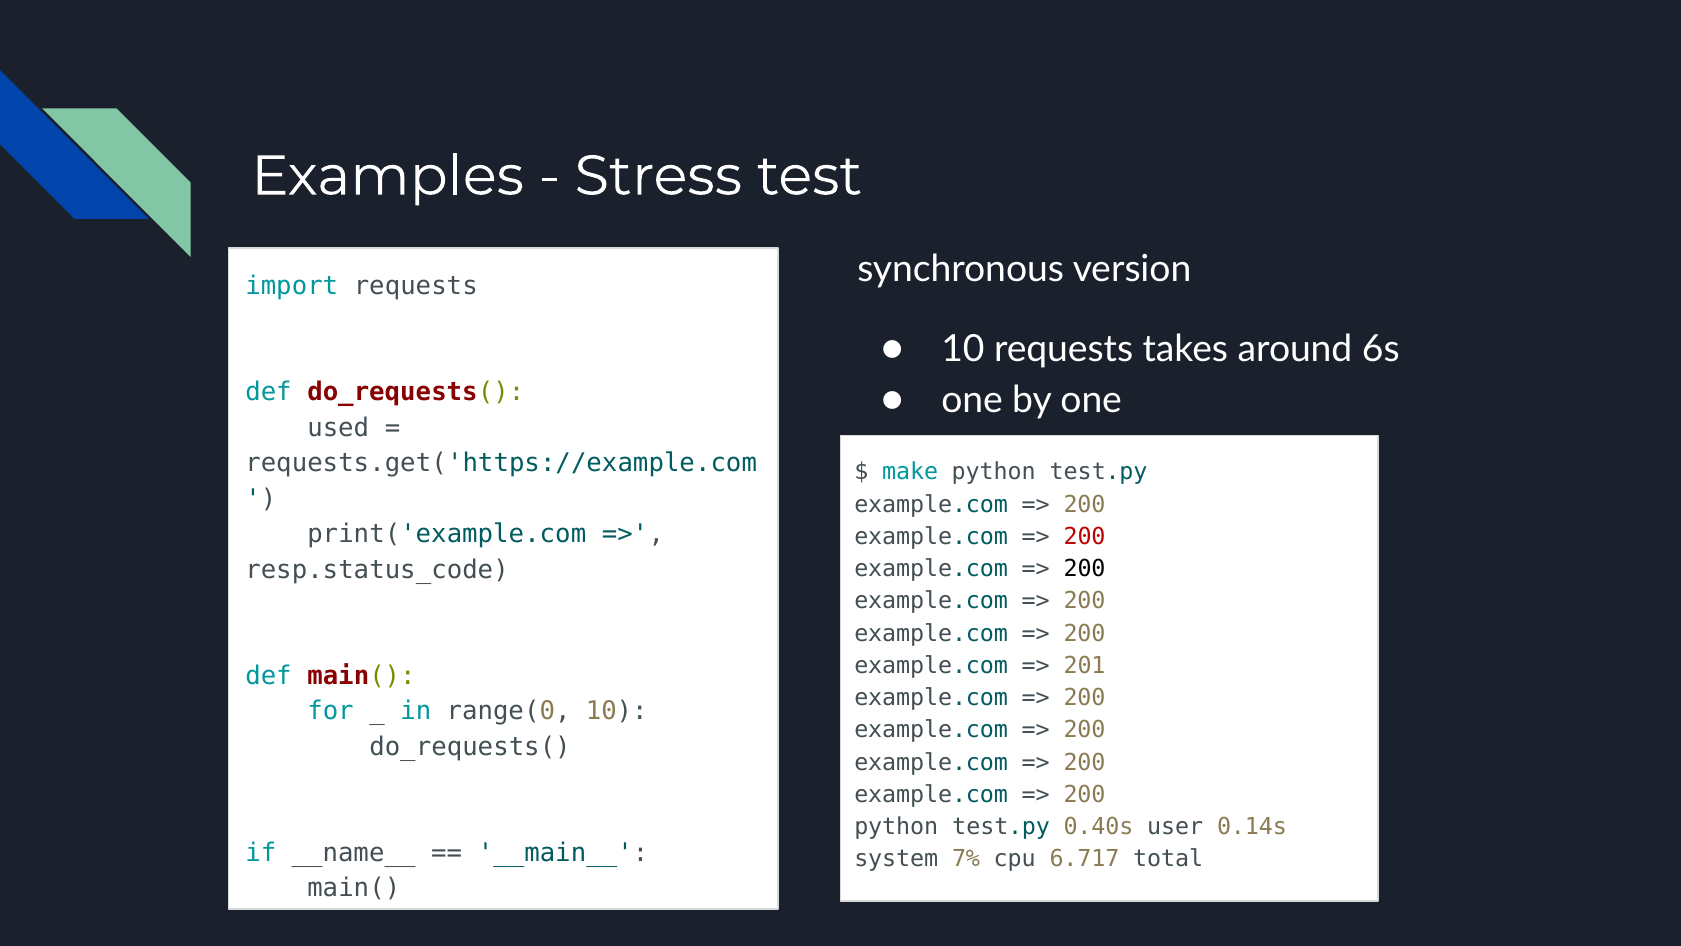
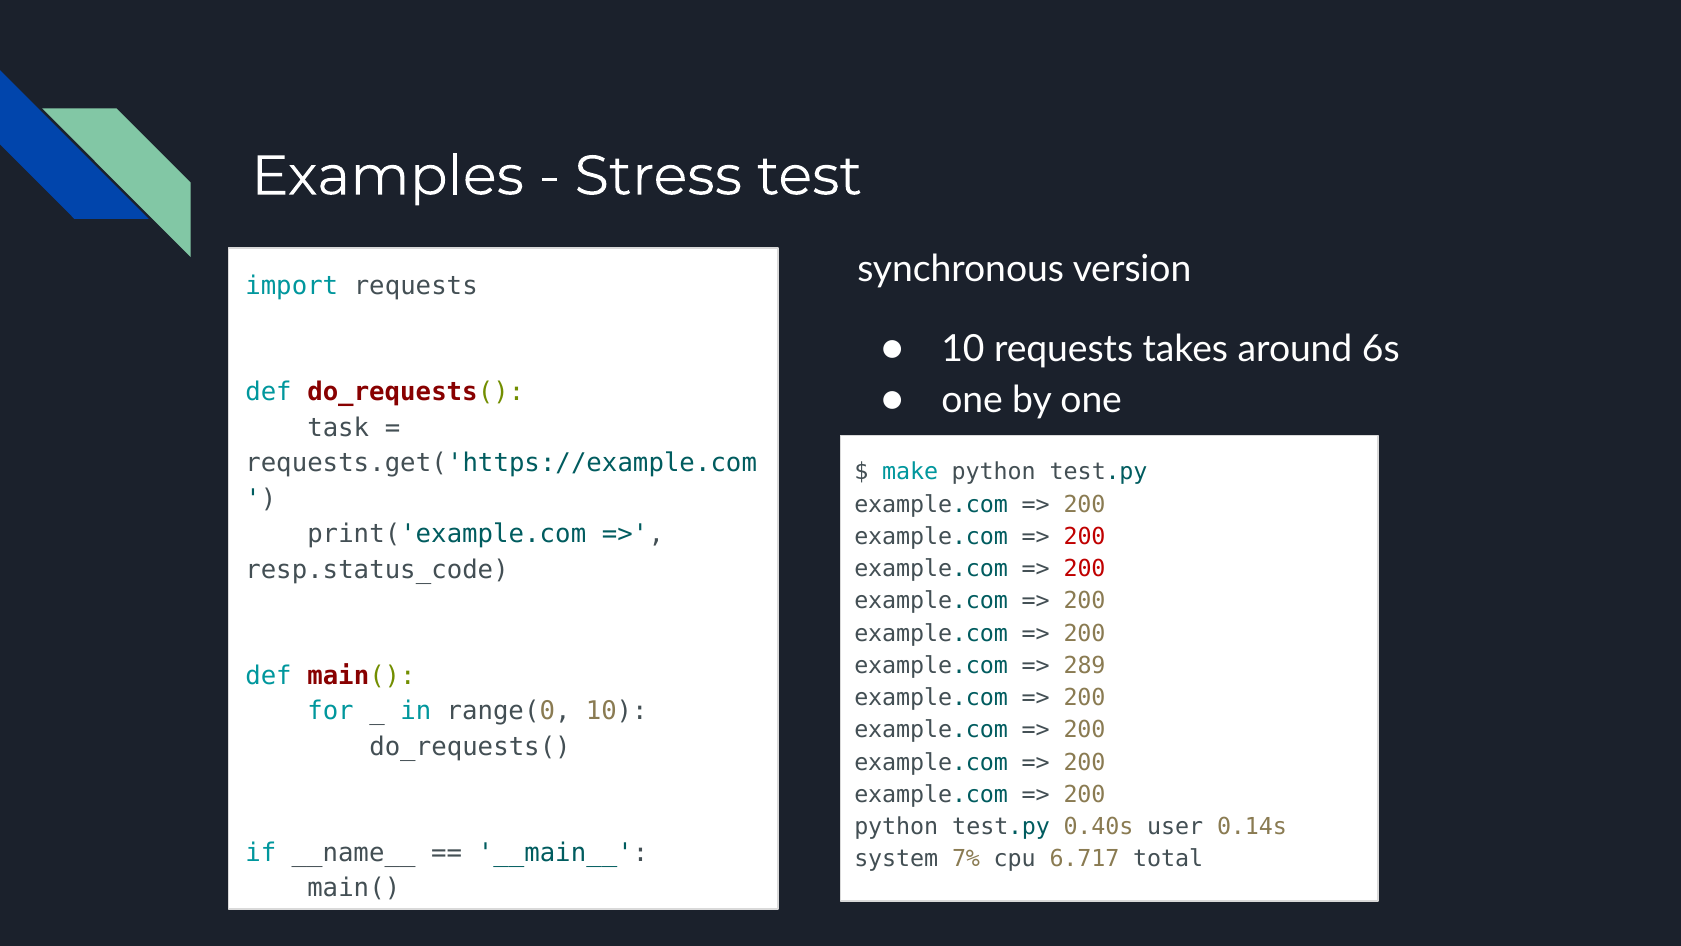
used: used -> task (338, 428)
200 colour: black -> red (1085, 569)
201: 201 -> 289 (1085, 665)
